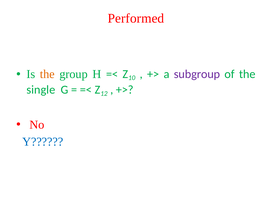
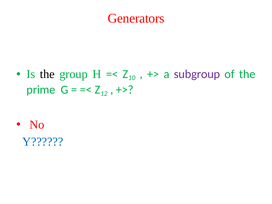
Performed: Performed -> Generators (136, 18)
the colour: orange -> black (47, 74)
single: single -> prime (41, 90)
